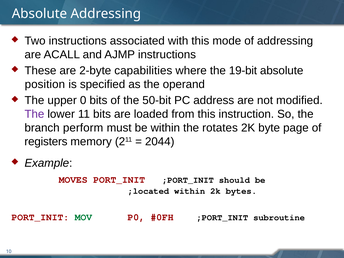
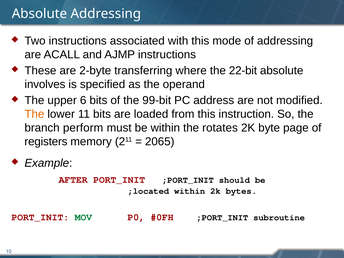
capabilities: capabilities -> transferring (143, 71)
19-bit: 19-bit -> 22-bit (243, 71)
position: position -> involves (45, 84)
0: 0 -> 6 (83, 100)
50-bit: 50-bit -> 99-bit (157, 100)
The colour: purple -> orange (34, 114)
2044: 2044 -> 2065 (160, 142)
MOVES: MOVES -> AFTER (73, 180)
